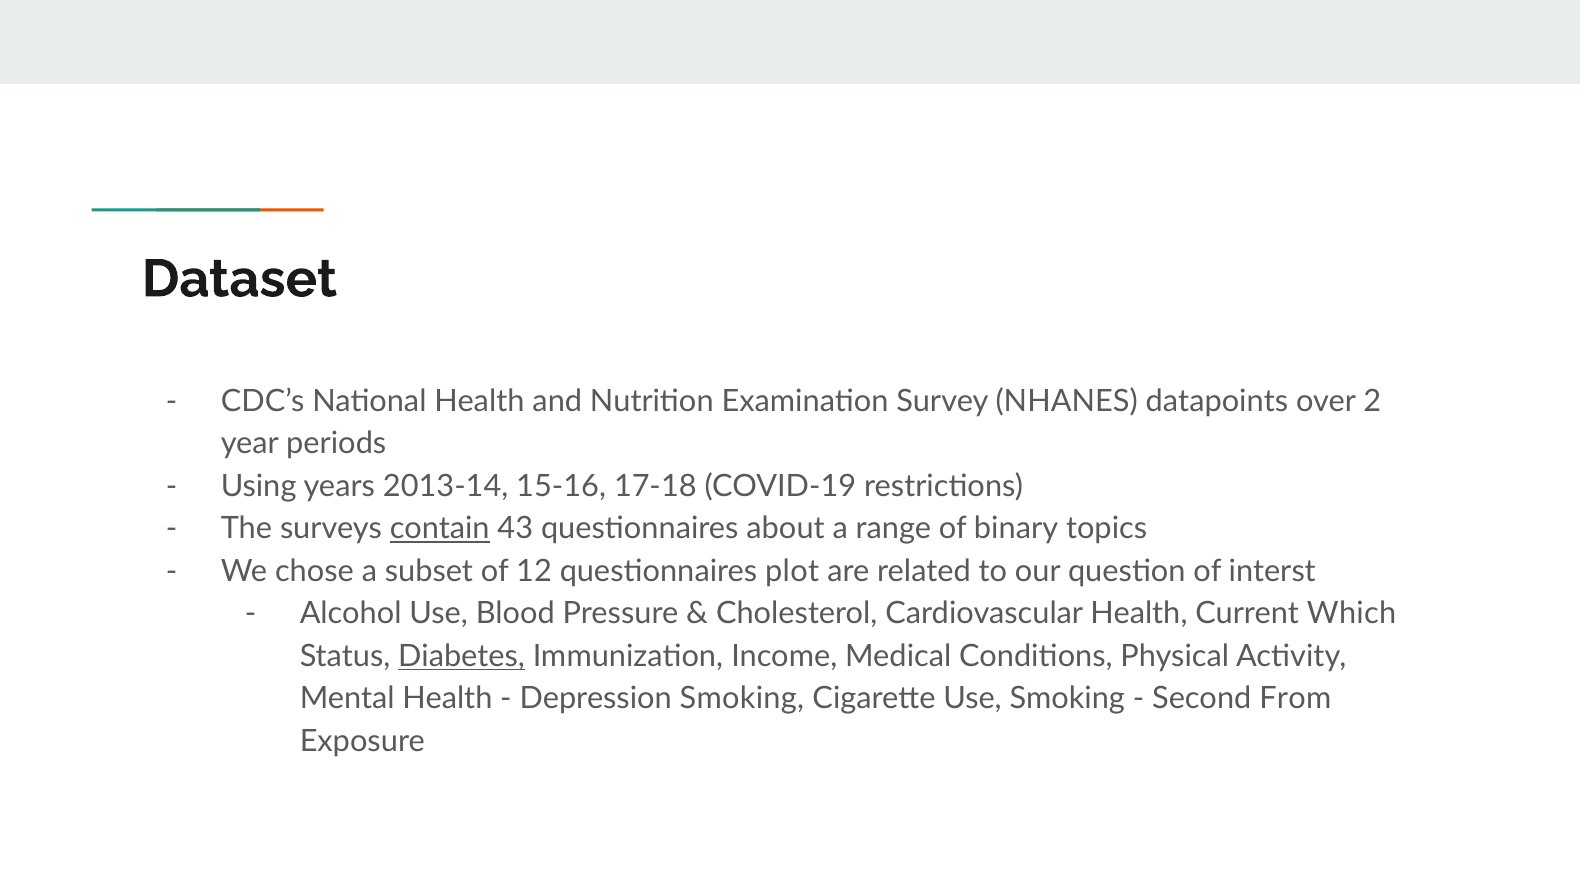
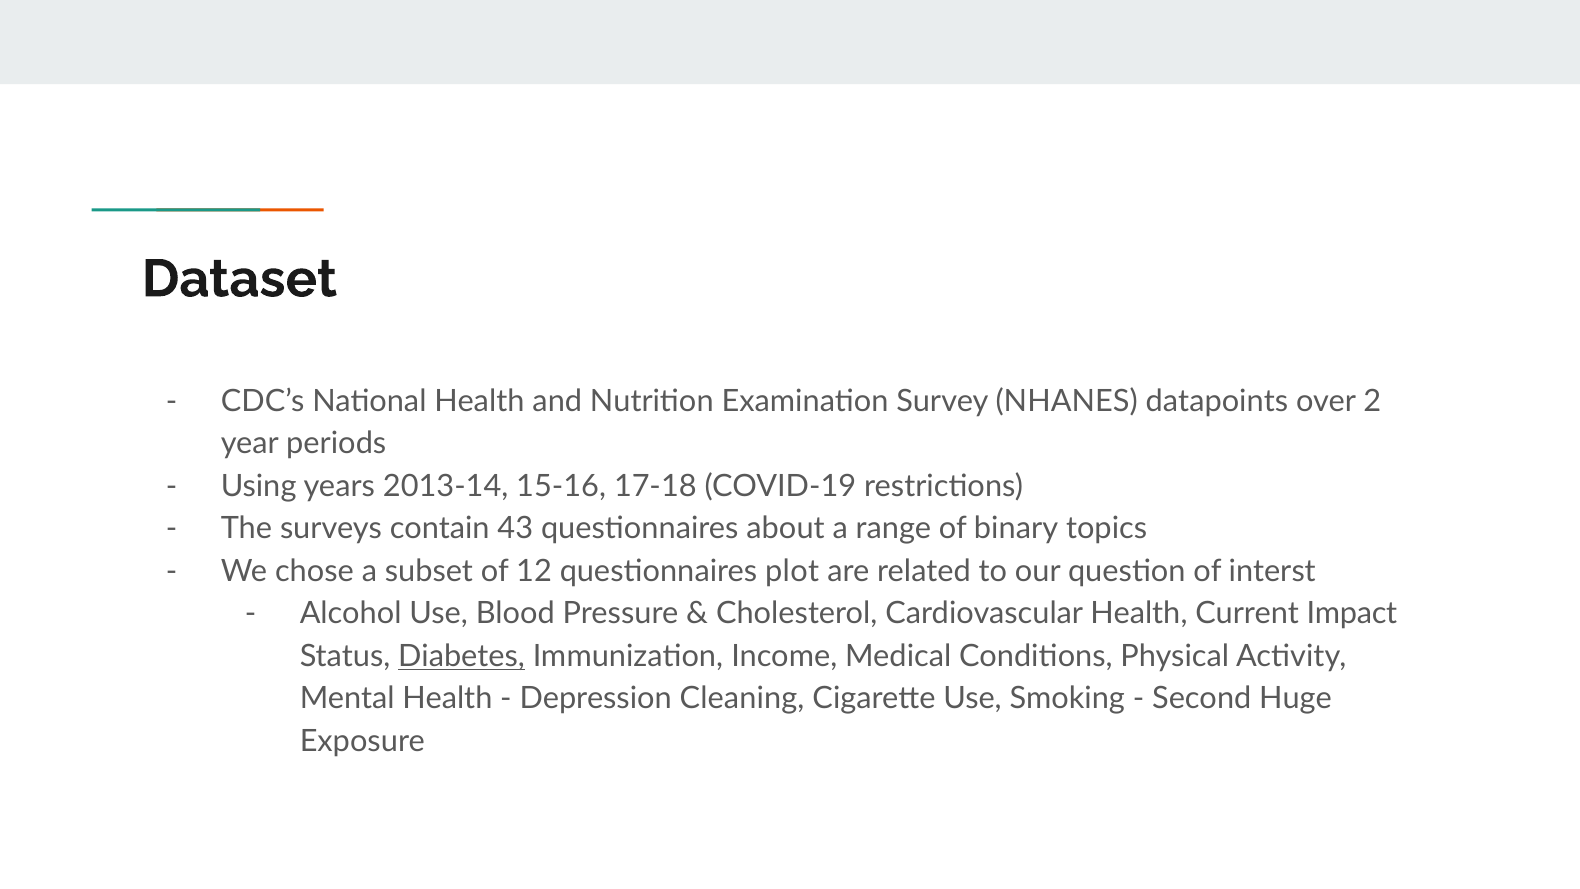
contain underline: present -> none (440, 529)
Which: Which -> Impact (1352, 614)
Depression Smoking: Smoking -> Cleaning (742, 699)
From: From -> Huge (1296, 699)
